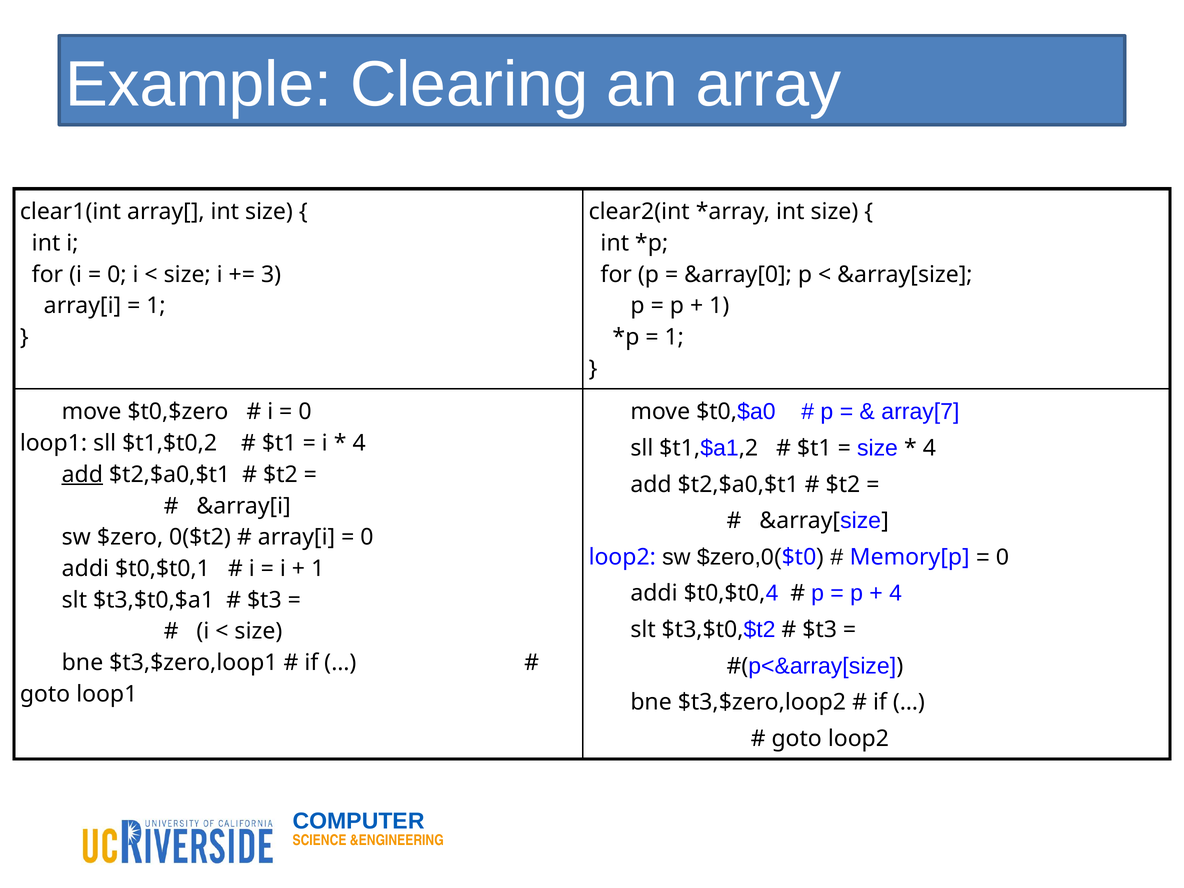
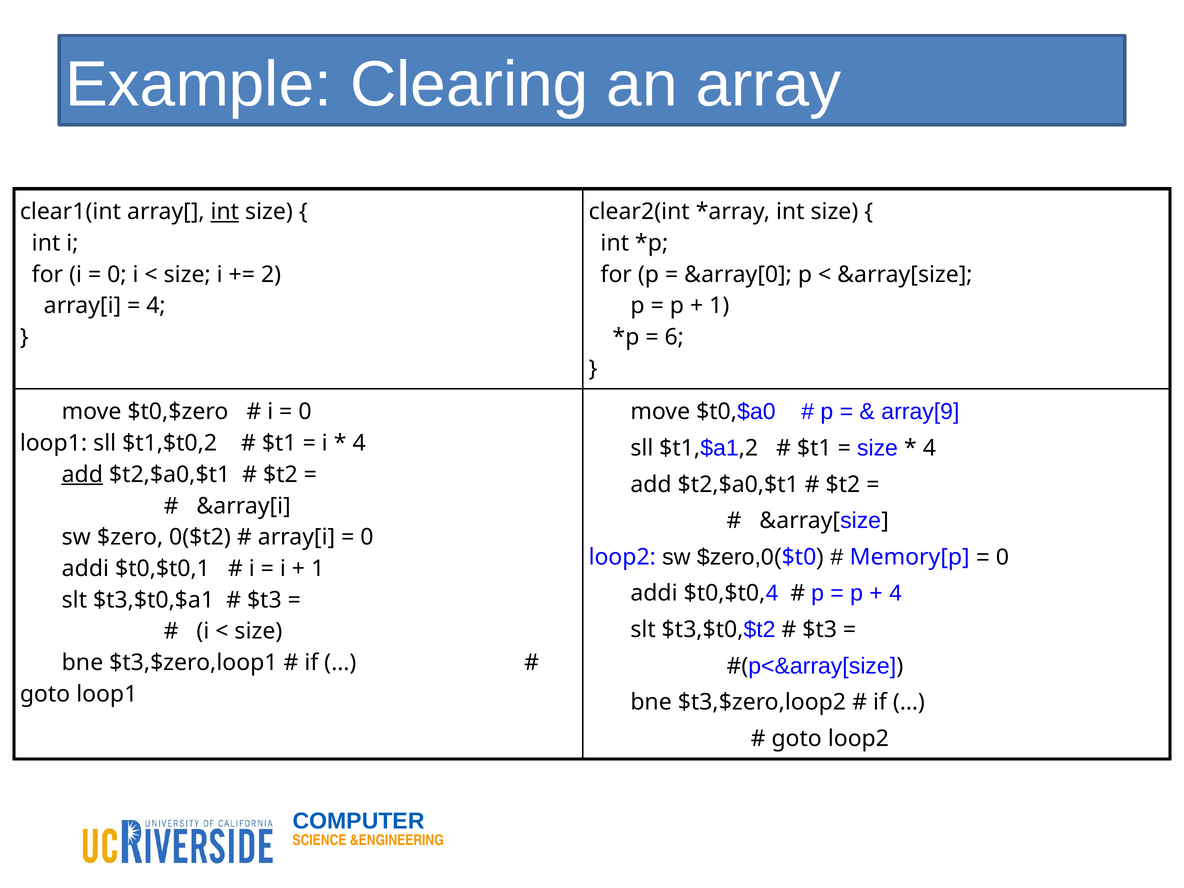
int underline: none -> present (225, 212)
3: 3 -> 2 (271, 274)
1: 1 -> 4 (156, 306)
1: 1 -> 6 (674, 337)
array[7: array[7 -> array[9 (920, 412)
